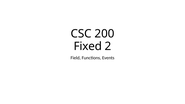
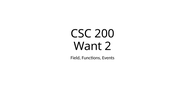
Fixed: Fixed -> Want (88, 46)
